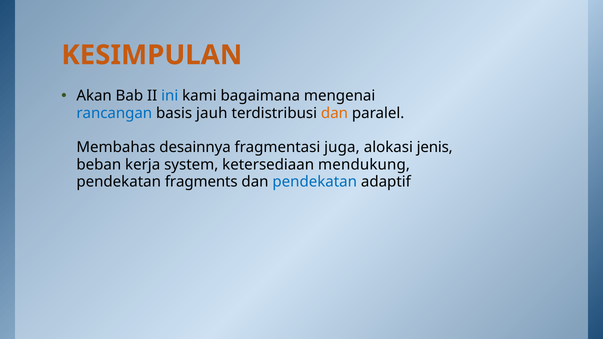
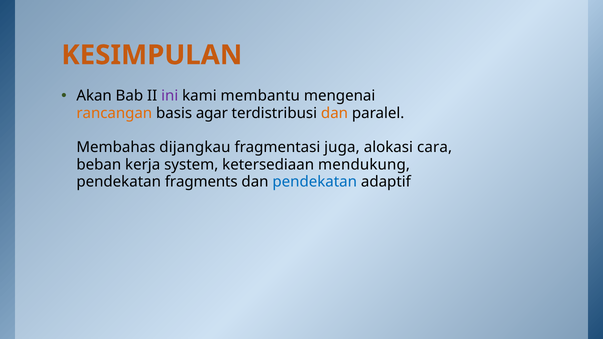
ini colour: blue -> purple (170, 96)
bagaimana: bagaimana -> membantu (260, 96)
rancangan colour: blue -> orange (114, 113)
jauh: jauh -> agar (212, 113)
desainnya: desainnya -> dijangkau (195, 148)
jenis: jenis -> cara (435, 148)
